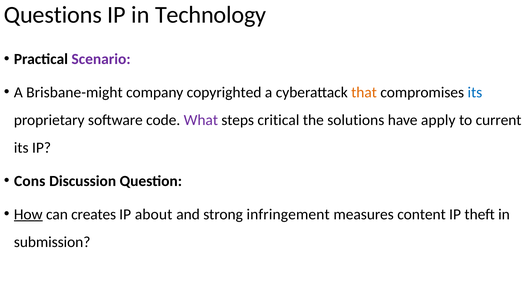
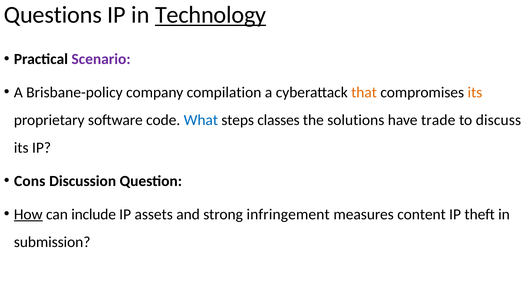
Technology underline: none -> present (211, 15)
Brisbane-might: Brisbane-might -> Brisbane-policy (74, 93)
copyrighted: copyrighted -> compilation (224, 93)
its colour: blue -> orange (475, 93)
What colour: purple -> blue (201, 120)
critical: critical -> classes (279, 120)
apply: apply -> trade (438, 120)
current: current -> discuss (498, 120)
creates: creates -> include (94, 215)
about: about -> assets (154, 215)
